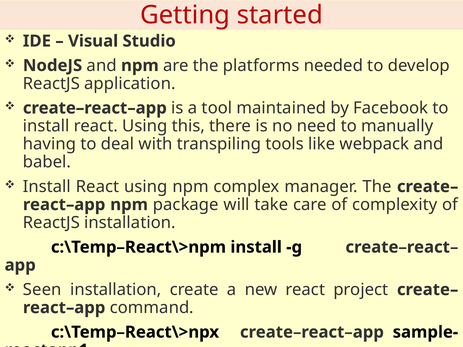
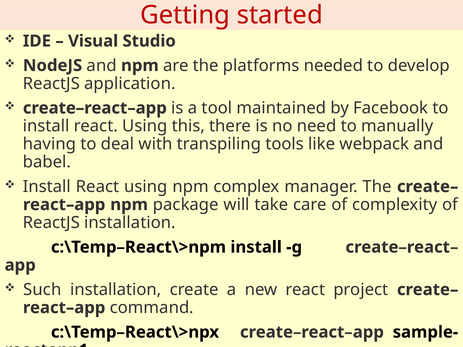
Seen: Seen -> Such (42, 290)
